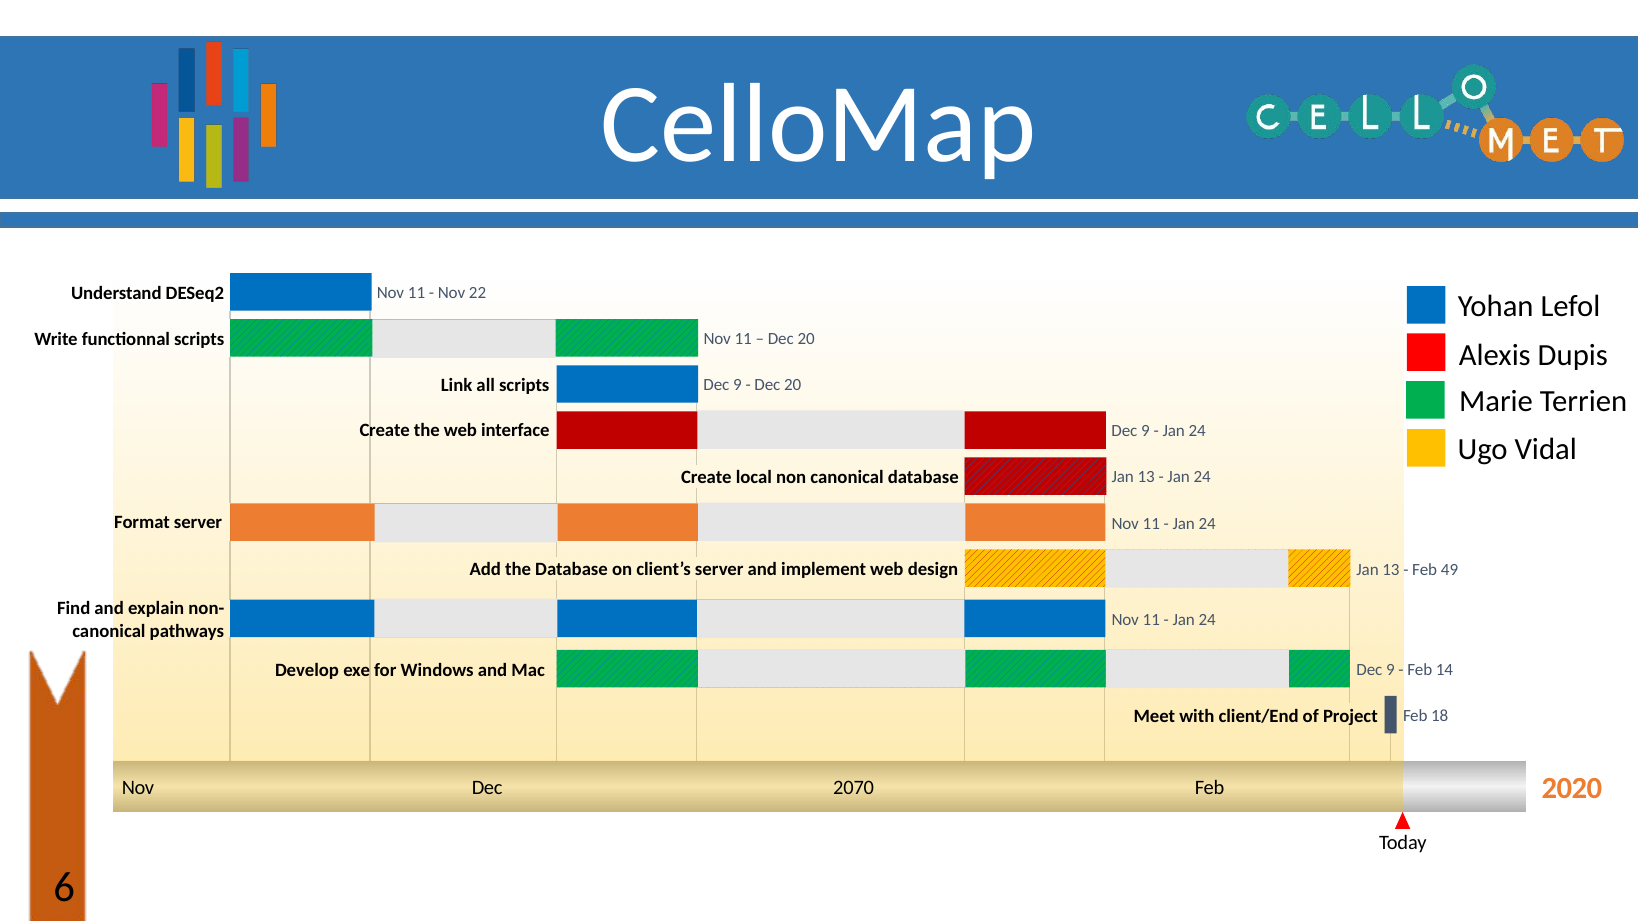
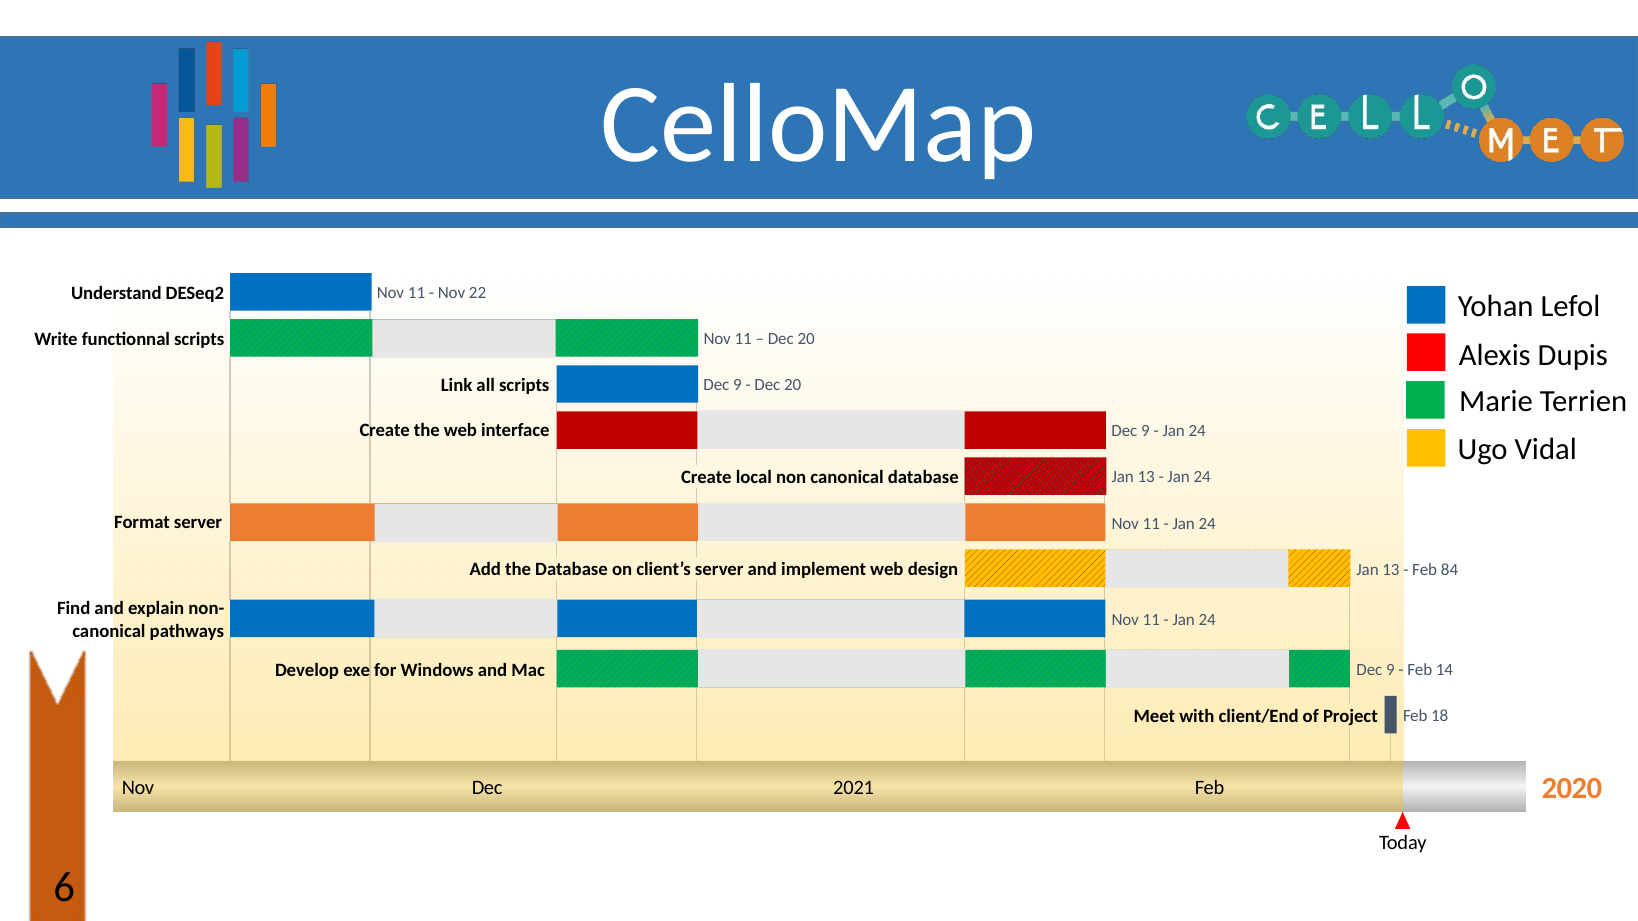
49: 49 -> 84 (1450, 570)
2070: 2070 -> 2021 (854, 788)
